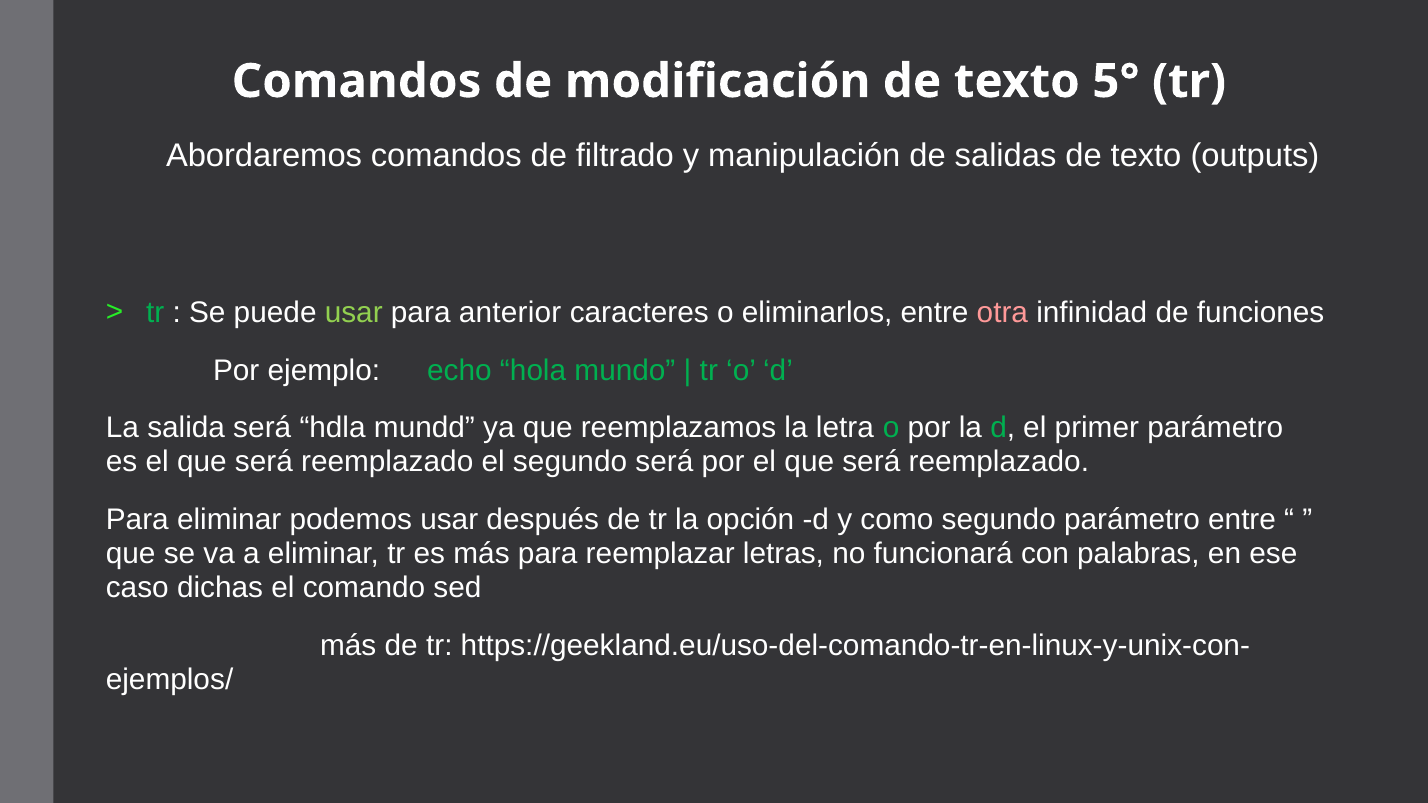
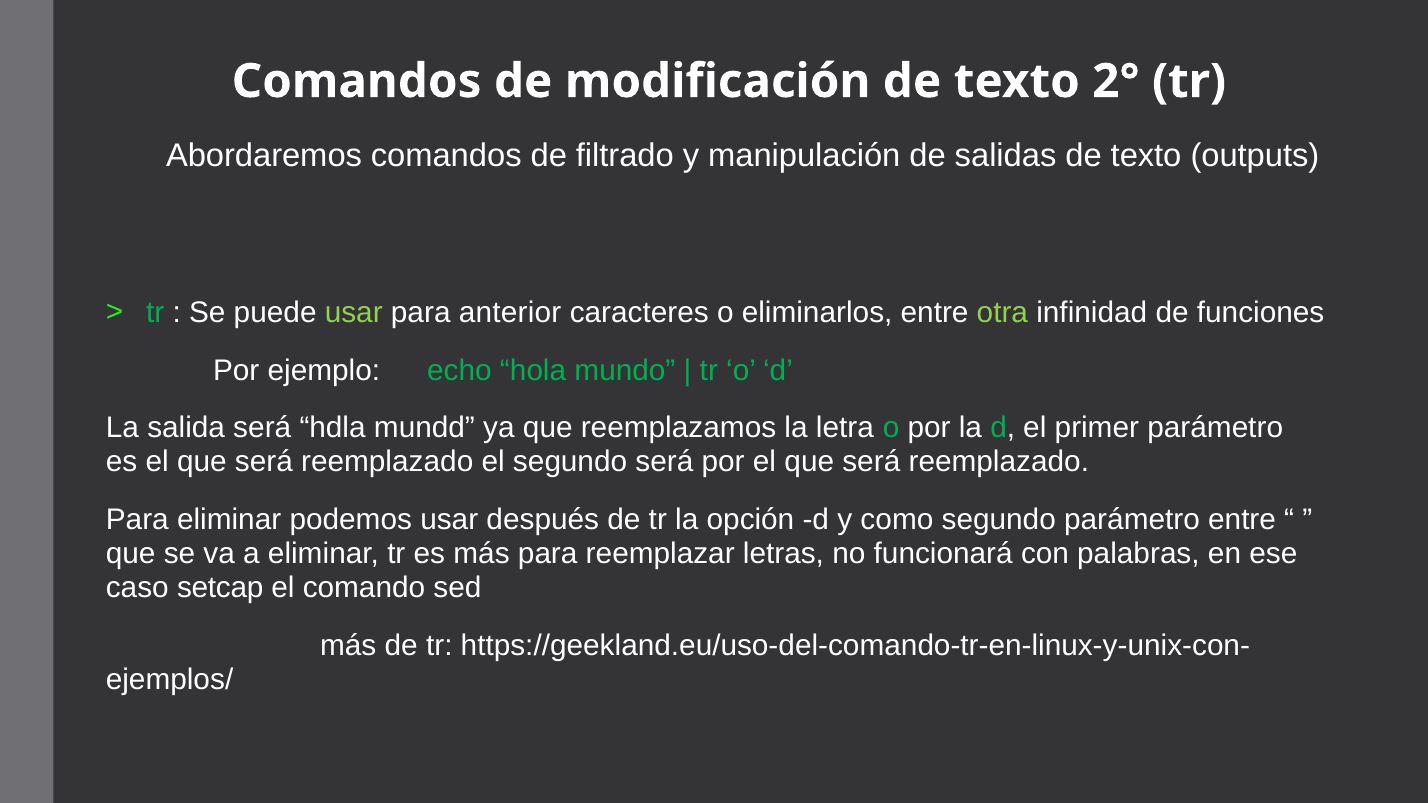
5°: 5° -> 2° (1116, 81)
otra colour: pink -> light green (1002, 313)
dichas: dichas -> setcap (220, 588)
